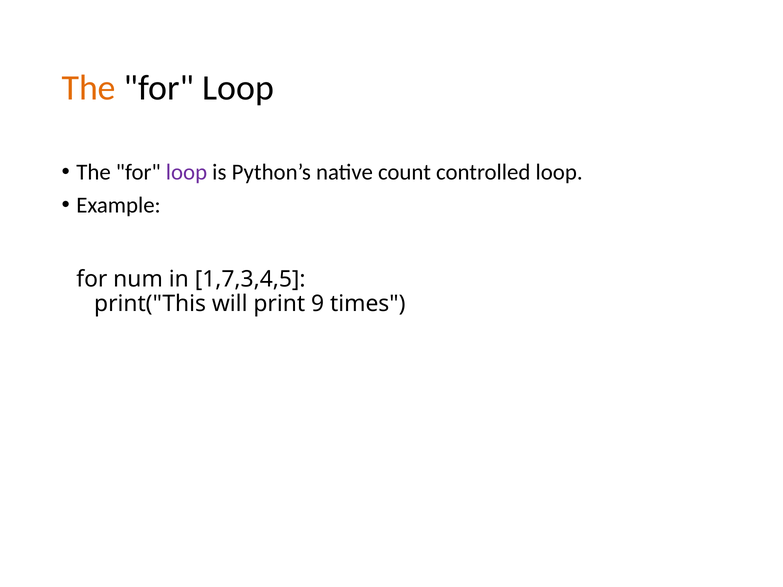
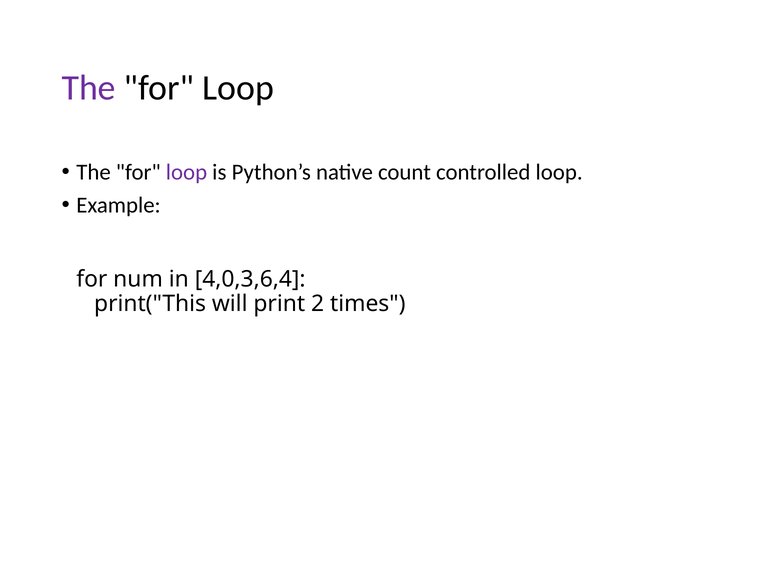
The colour: orange -> purple (89, 88)
1,7,3,4,5: 1,7,3,4,5 -> 4,0,3,6,4 (250, 279)
9: 9 -> 2 (318, 304)
